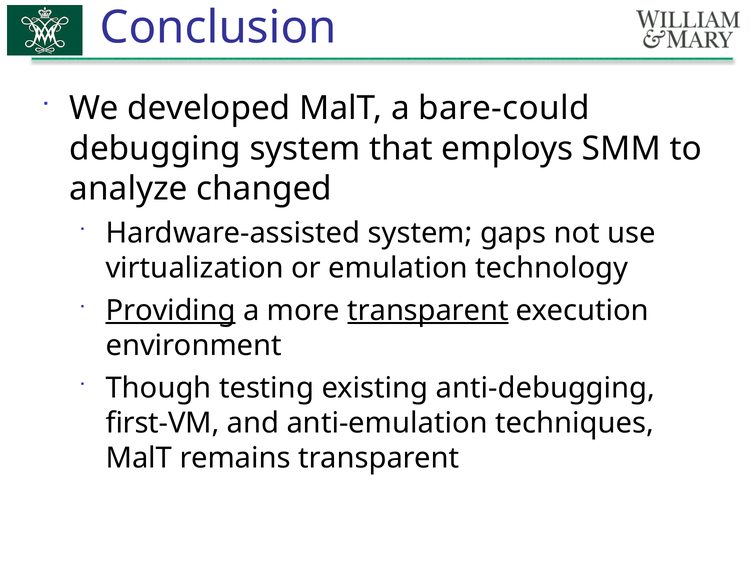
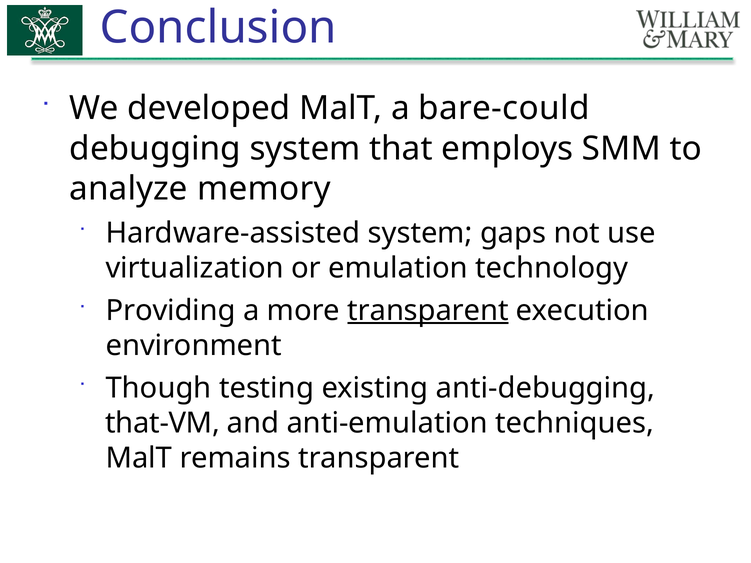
changed: changed -> memory (264, 189)
Providing underline: present -> none (171, 311)
first-VM: first-VM -> that-VM (163, 423)
